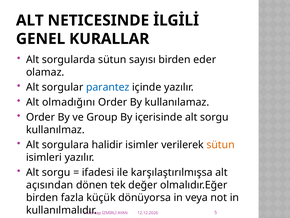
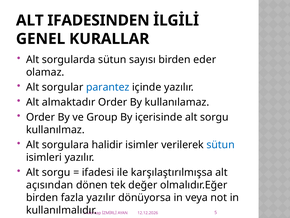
NETICESINDE: NETICESINDE -> IFADESINDEN (98, 20)
olmadığını: olmadığını -> almaktadır (69, 102)
sütun colour: orange -> blue (221, 145)
fazla küçük: küçük -> yazılır (101, 197)
